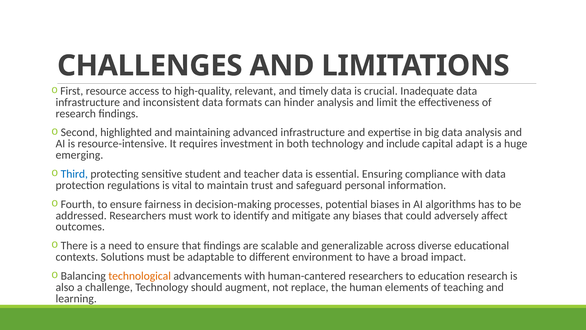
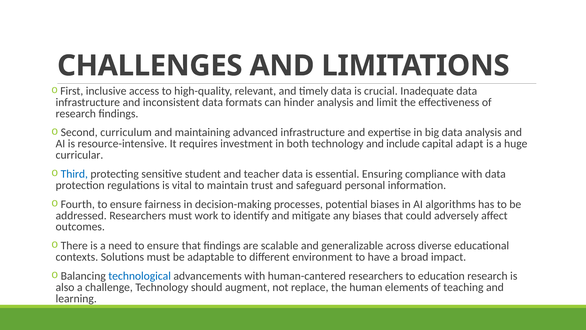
resource: resource -> inclusive (106, 91)
highlighted: highlighted -> curriculum (126, 132)
emerging: emerging -> curricular (79, 155)
technological colour: orange -> blue (140, 276)
